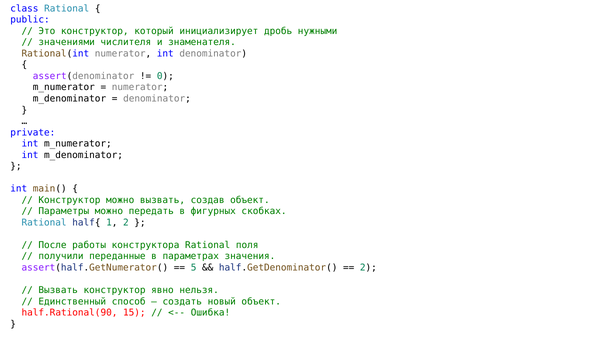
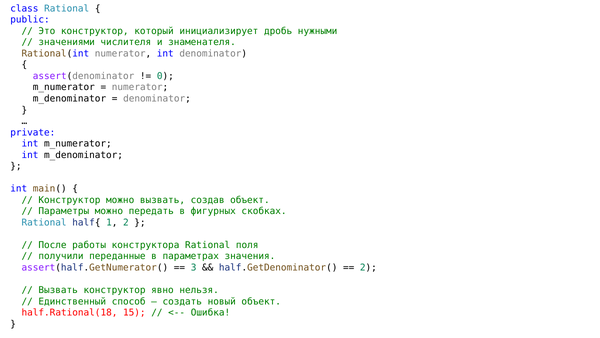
5: 5 -> 3 (194, 267)
half.Rational(90: half.Rational(90 -> half.Rational(18 (69, 312)
